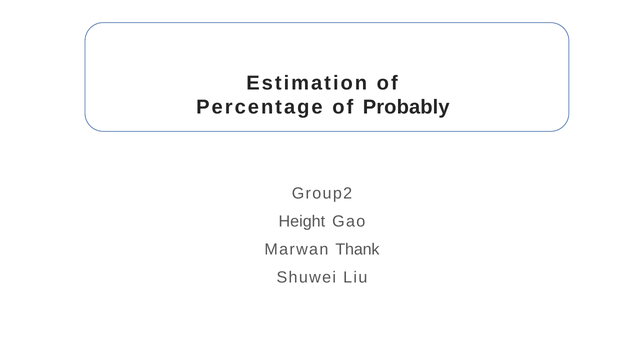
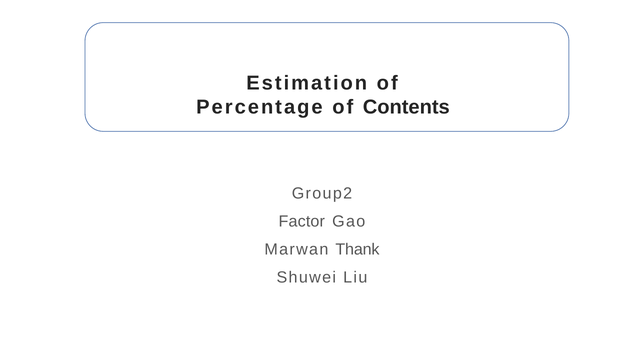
Probably: Probably -> Contents (406, 107)
Height: Height -> Factor (302, 222)
